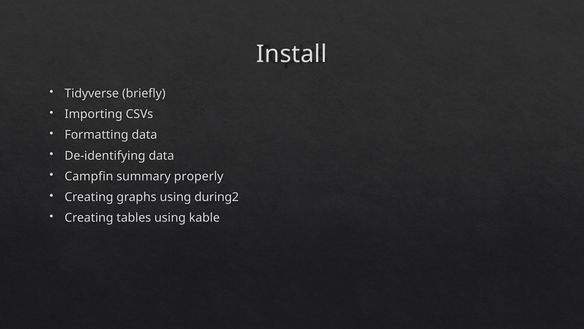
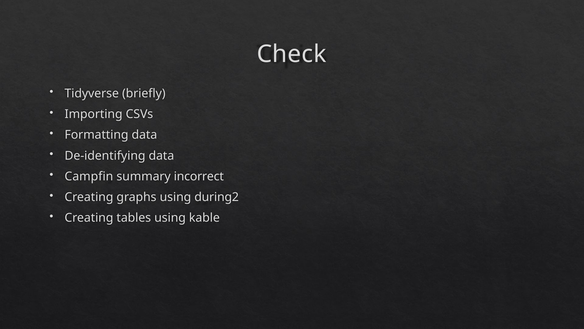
Install: Install -> Check (292, 54)
properly: properly -> incorrect (199, 176)
